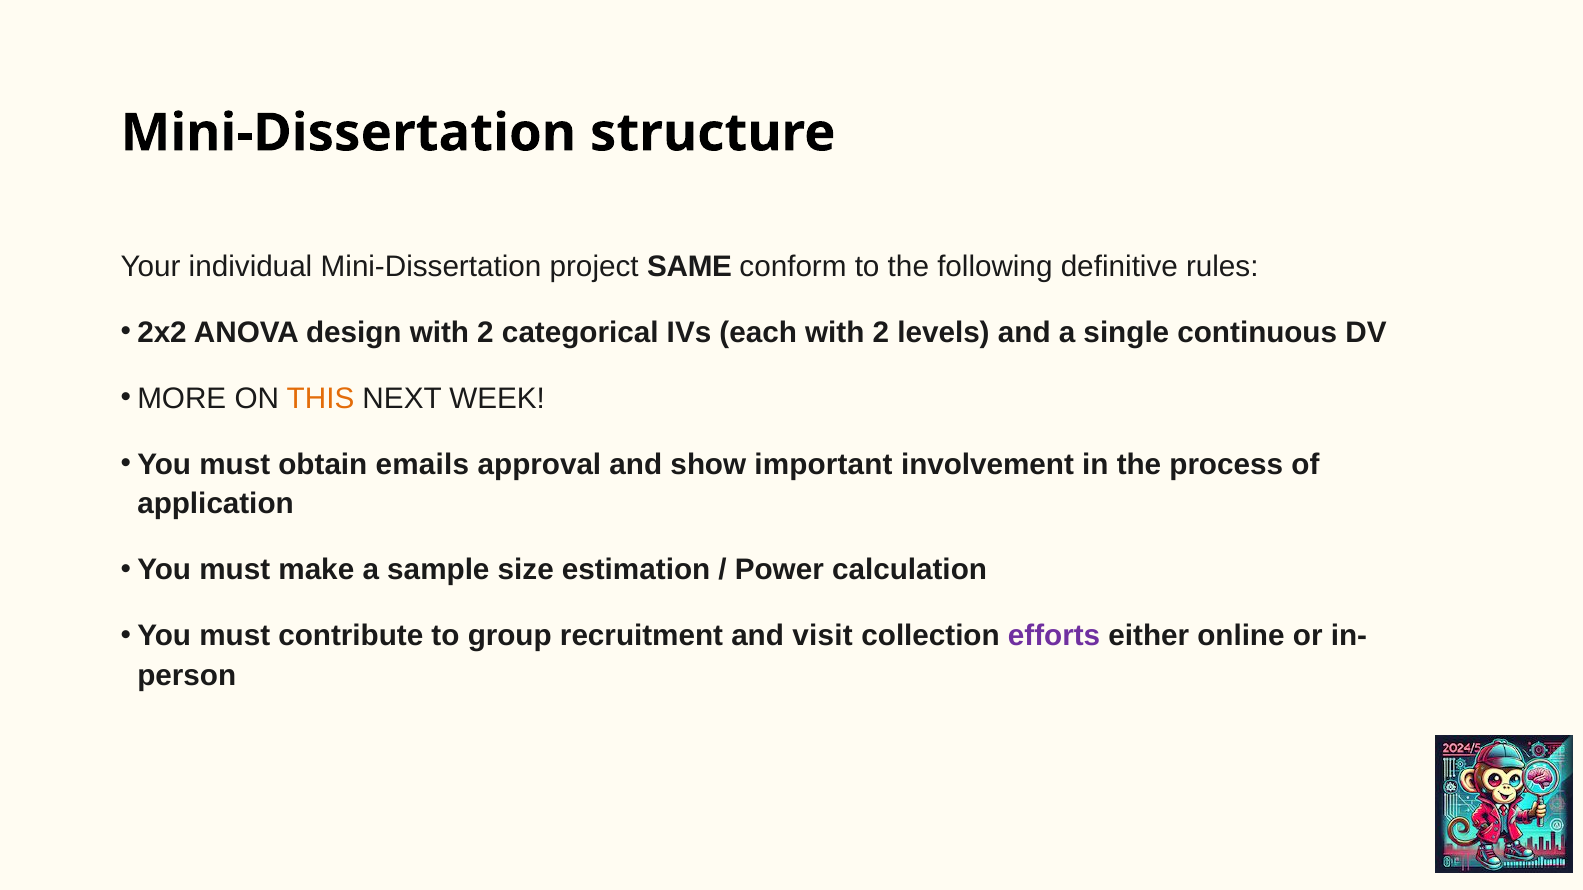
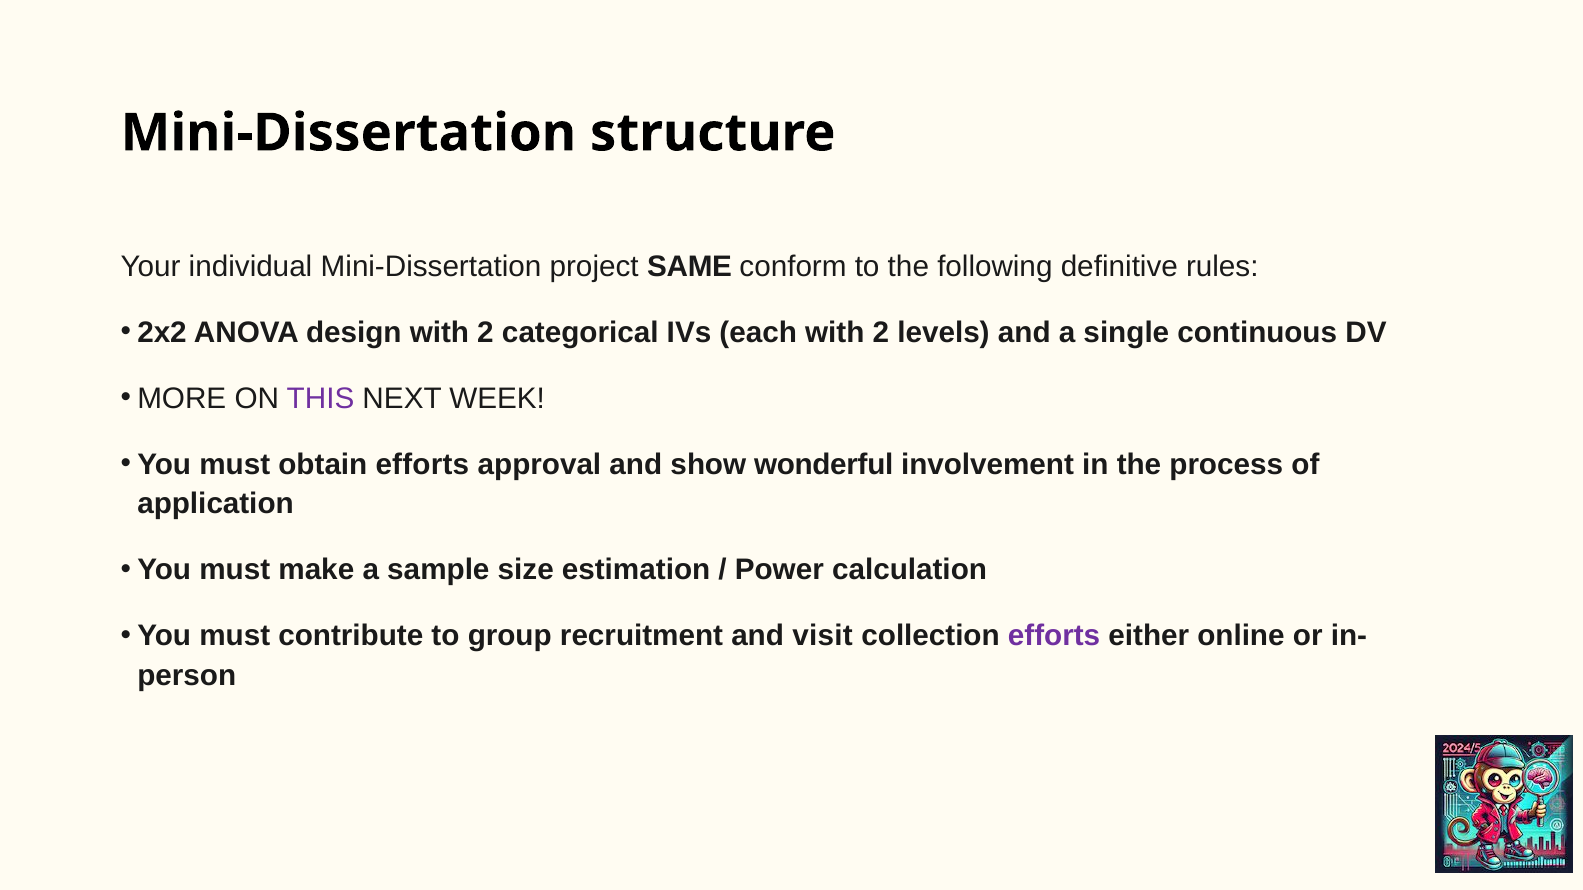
THIS colour: orange -> purple (321, 399)
obtain emails: emails -> efforts (422, 465)
important: important -> wonderful (824, 465)
